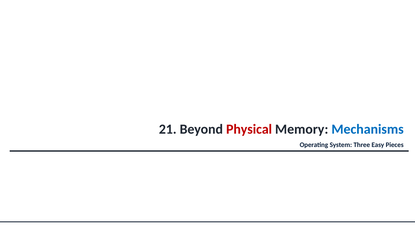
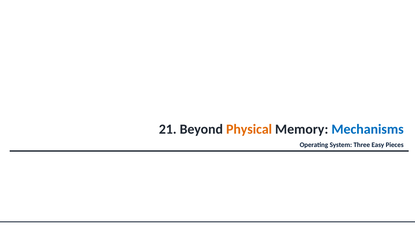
Physical colour: red -> orange (249, 129)
